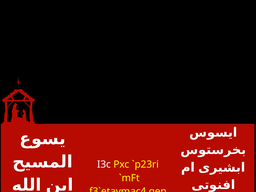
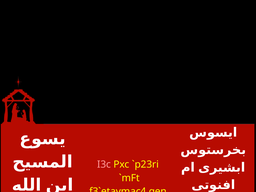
I3c colour: white -> pink (104, 164)
